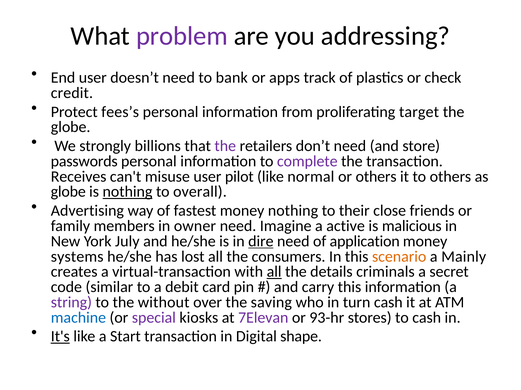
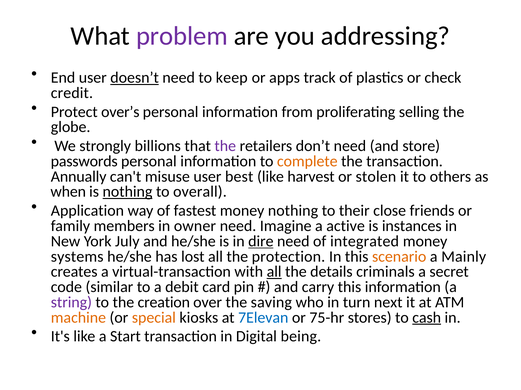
doesn’t underline: none -> present (135, 78)
bank: bank -> keep (232, 78)
fees’s: fees’s -> over’s (120, 112)
target: target -> selling (419, 112)
complete colour: purple -> orange (307, 162)
Receives: Receives -> Annually (79, 177)
pilot: pilot -> best (239, 177)
normal: normal -> harvest (311, 177)
or others: others -> stolen (376, 177)
globe: globe -> when (68, 192)
Advertising: Advertising -> Application (87, 211)
malicious: malicious -> instances (412, 226)
application: application -> integrated (365, 242)
consumers: consumers -> protection (288, 257)
without: without -> creation (164, 303)
turn cash: cash -> next (388, 303)
machine colour: blue -> orange (78, 318)
special colour: purple -> orange (154, 318)
7Elevan colour: purple -> blue (263, 318)
93-hr: 93-hr -> 75-hr (327, 318)
cash underline: none -> present (427, 318)
It's underline: present -> none (60, 337)
shape: shape -> being (301, 337)
